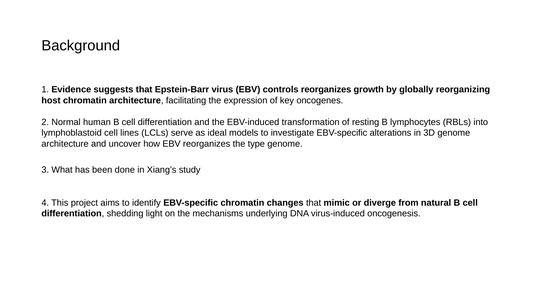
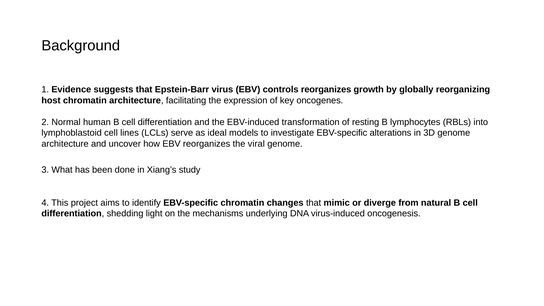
type: type -> viral (256, 144)
